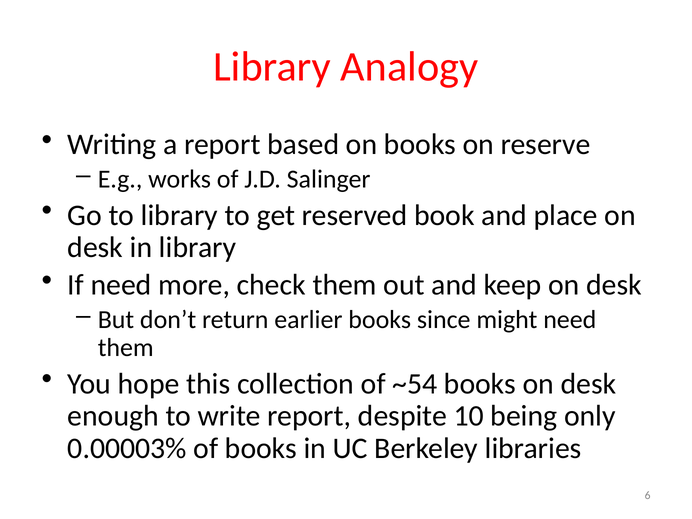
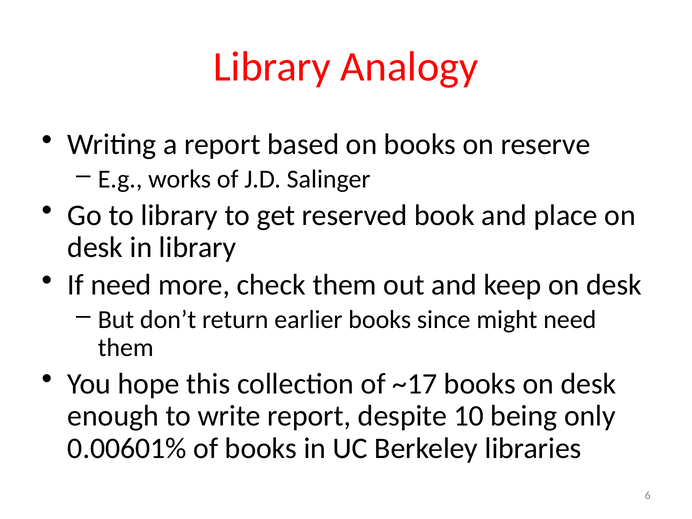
~54: ~54 -> ~17 (415, 384)
0.00003%: 0.00003% -> 0.00601% (127, 448)
